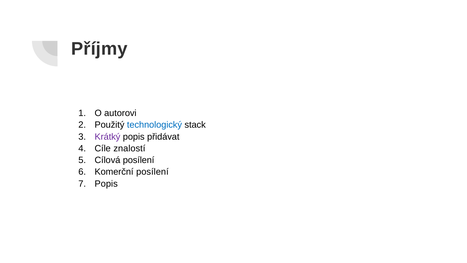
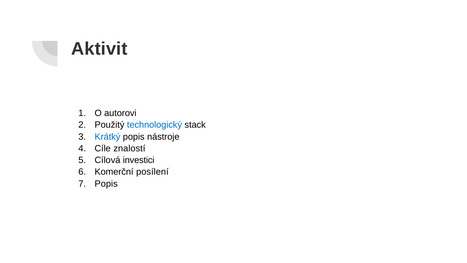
Příjmy: Příjmy -> Aktivit (99, 49)
Krátký colour: purple -> blue (107, 137)
přidávat: přidávat -> nástroje (163, 137)
Cílová posílení: posílení -> investici (139, 160)
